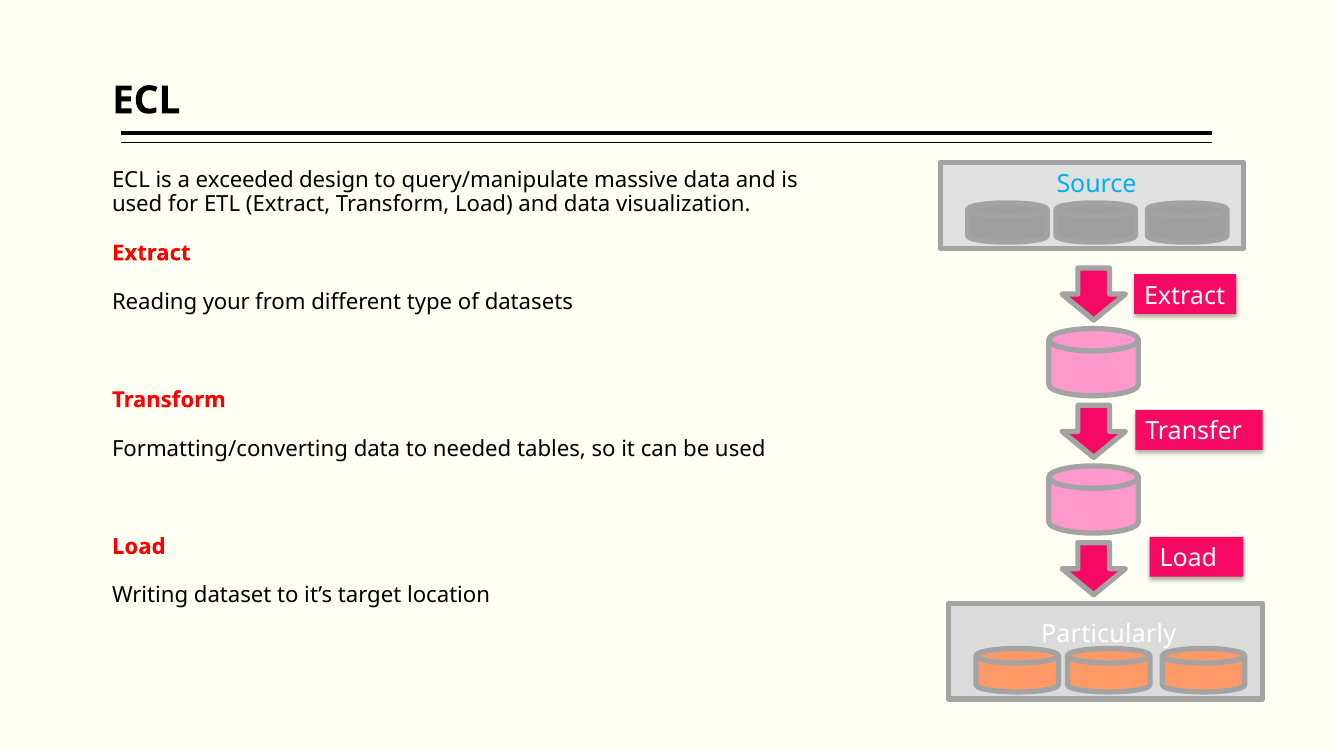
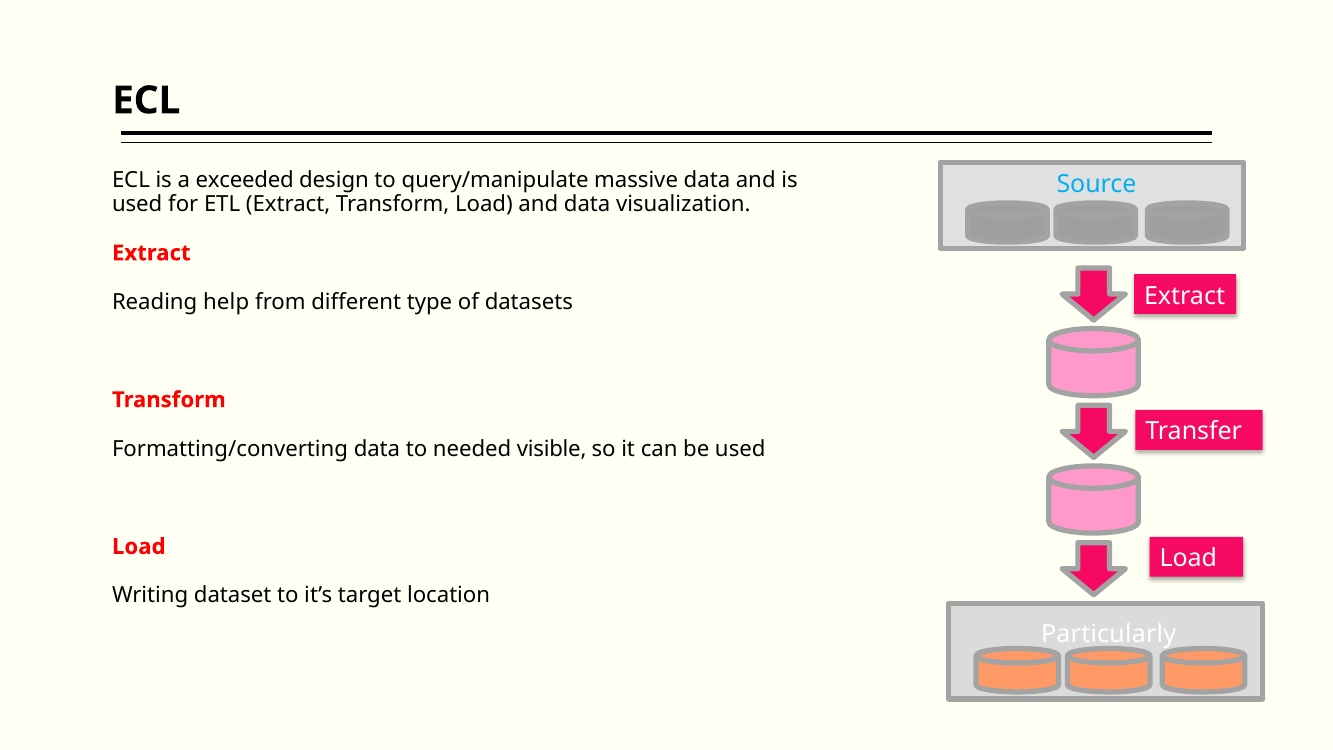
your: your -> help (226, 302)
tables: tables -> visible (552, 449)
